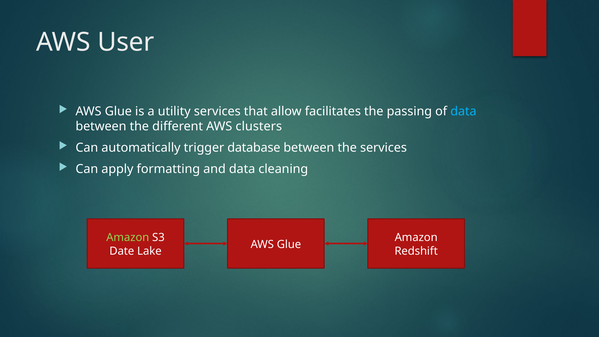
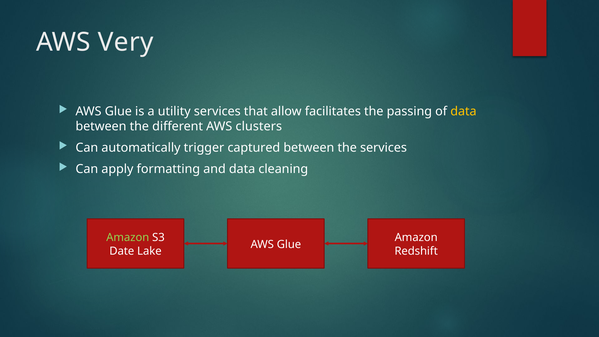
User: User -> Very (126, 42)
data colour: light blue -> yellow (463, 111)
database: database -> captured (254, 148)
